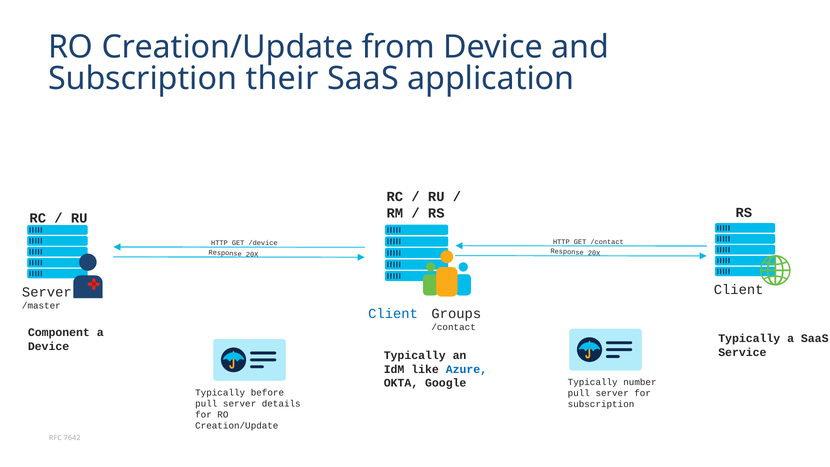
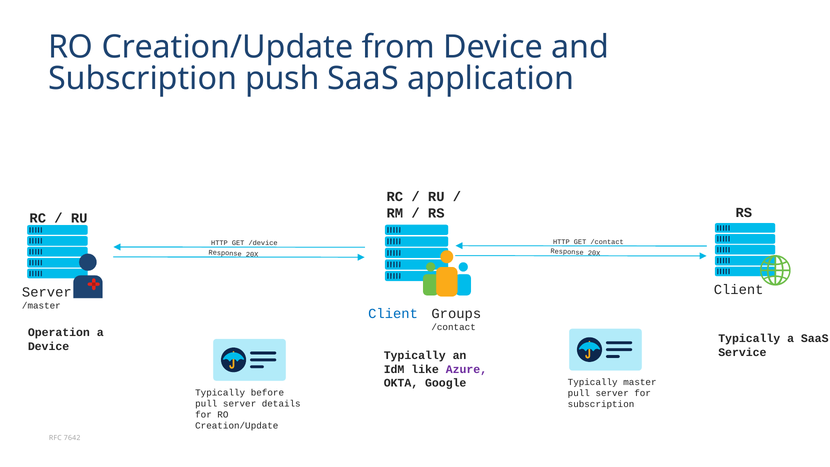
their: their -> push (282, 78)
Component: Component -> Operation (59, 332)
Azure colour: blue -> purple (466, 369)
number: number -> master (640, 382)
